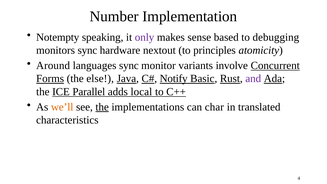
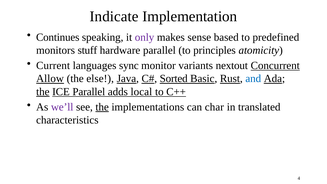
Number: Number -> Indicate (114, 16)
Notempty: Notempty -> Continues (58, 37)
debugging: debugging -> predefined (276, 37)
monitors sync: sync -> stuff (87, 50)
hardware nextout: nextout -> parallel (159, 50)
Around: Around -> Current (53, 65)
involve: involve -> nextout (232, 65)
Forms: Forms -> Allow (50, 79)
Notify: Notify -> Sorted (174, 79)
and colour: purple -> blue (253, 79)
the underline: none -> present (43, 92)
we’ll colour: orange -> purple (62, 107)
